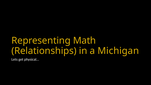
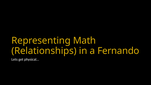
Michigan: Michigan -> Fernando (118, 51)
